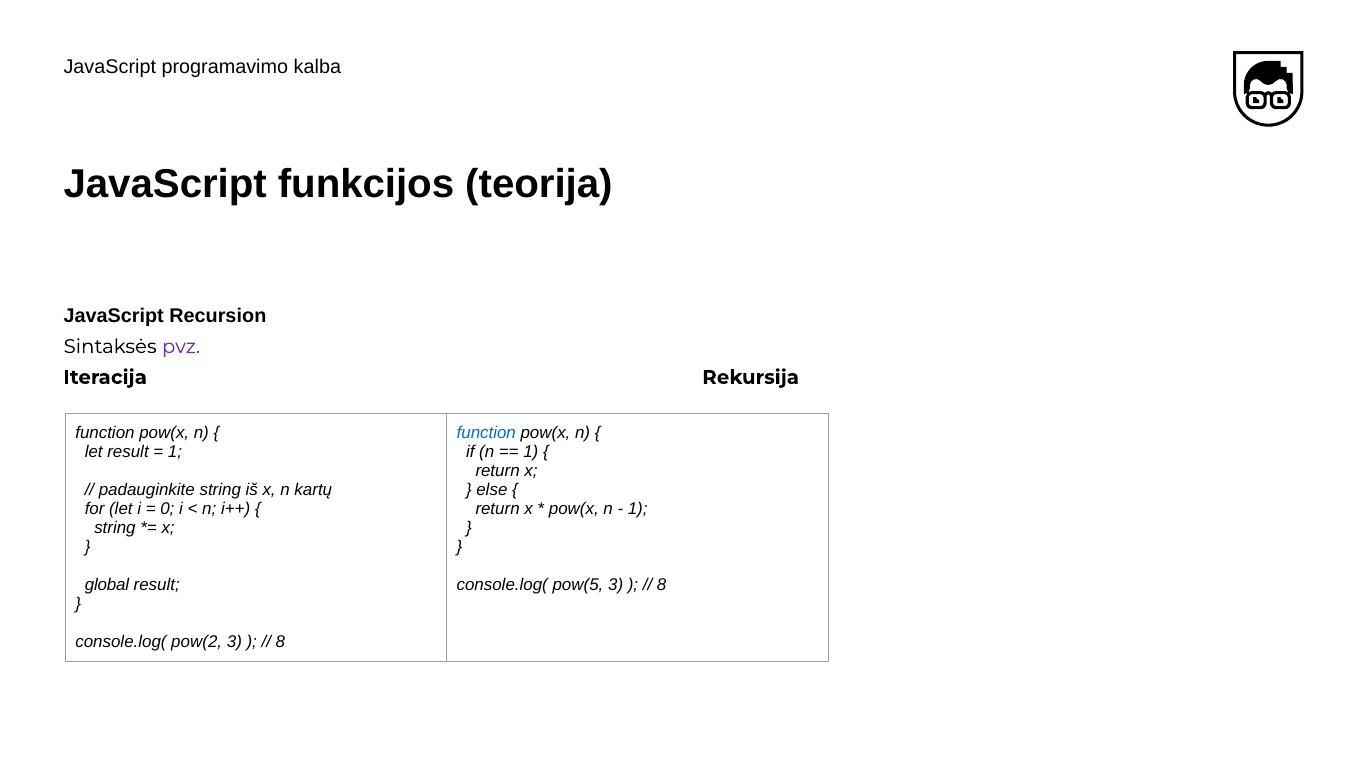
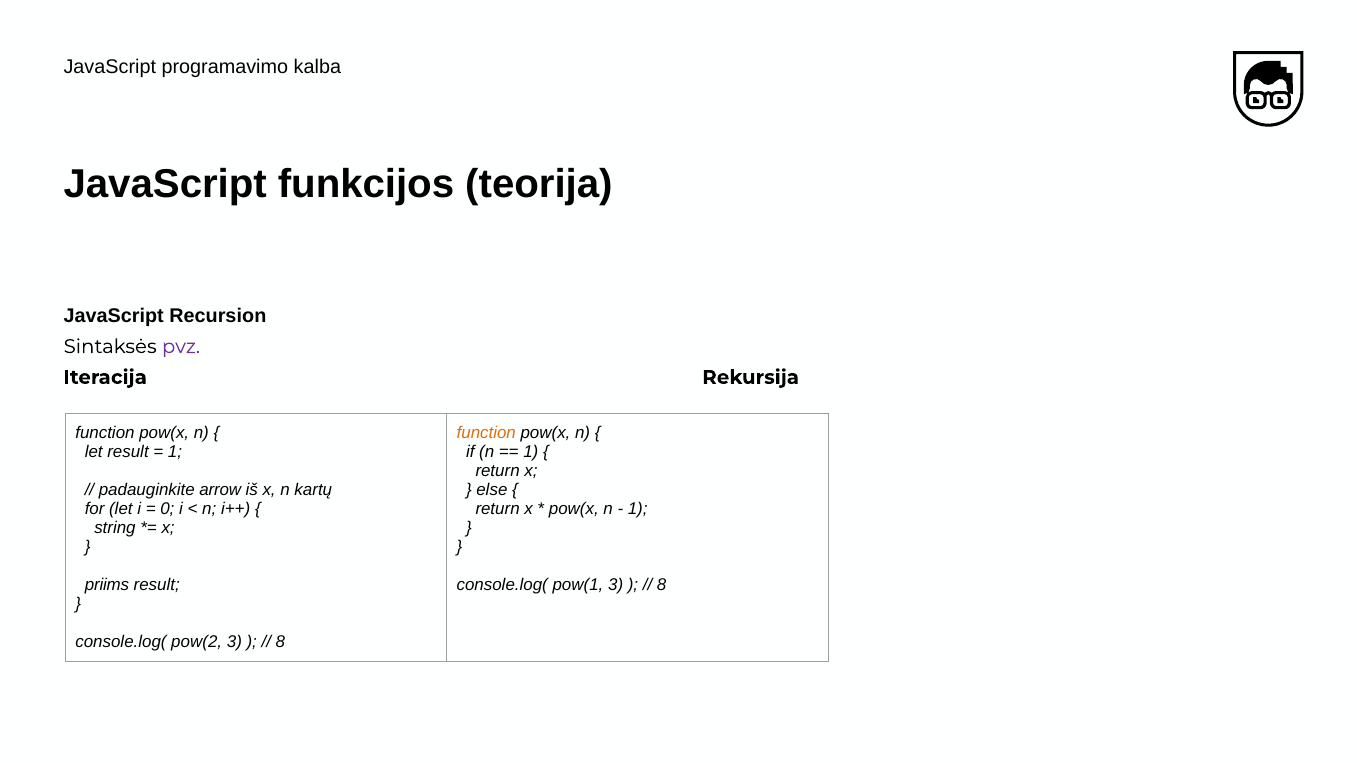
function colour: blue -> orange (486, 433)
padauginkite string: string -> arrow (220, 490)
global: global -> priims (107, 585)
pow(5: pow(5 -> pow(1 (578, 585)
